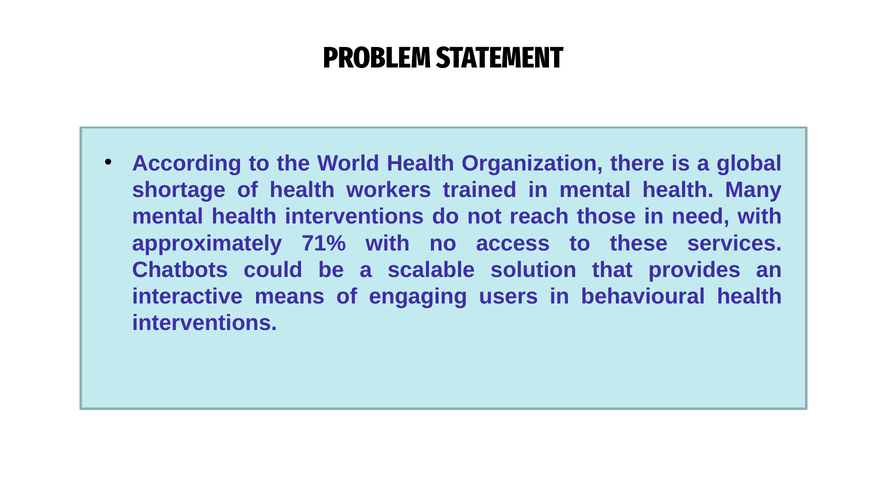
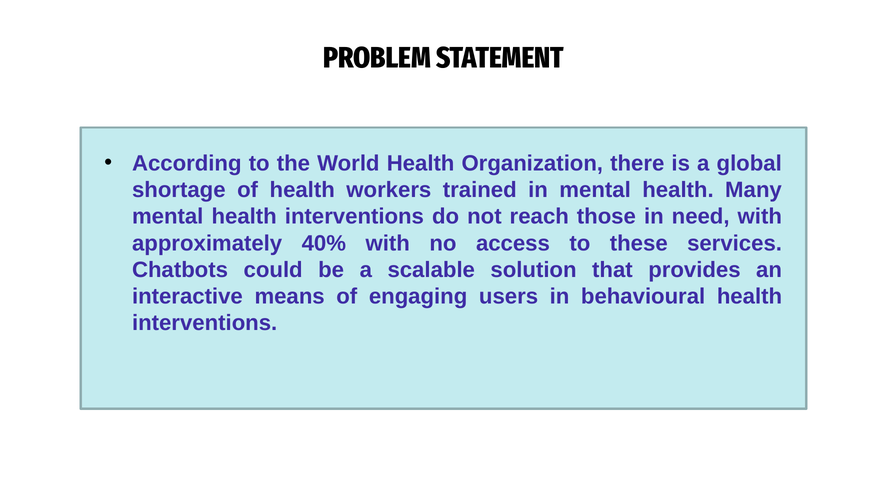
71%: 71% -> 40% (324, 243)
